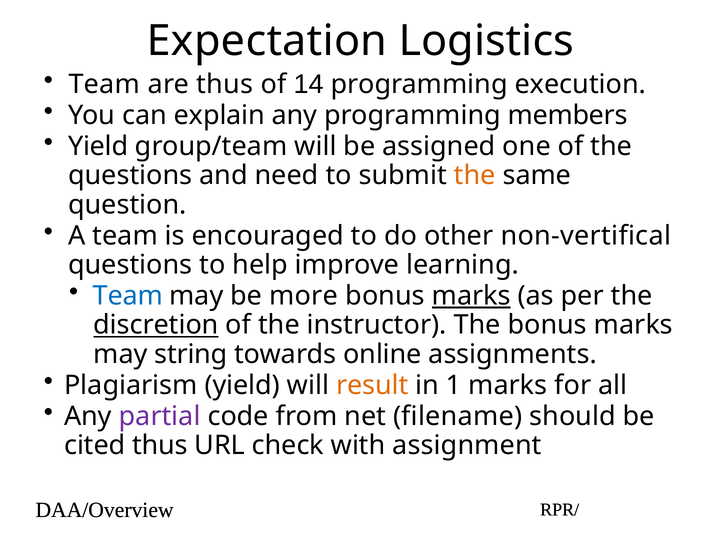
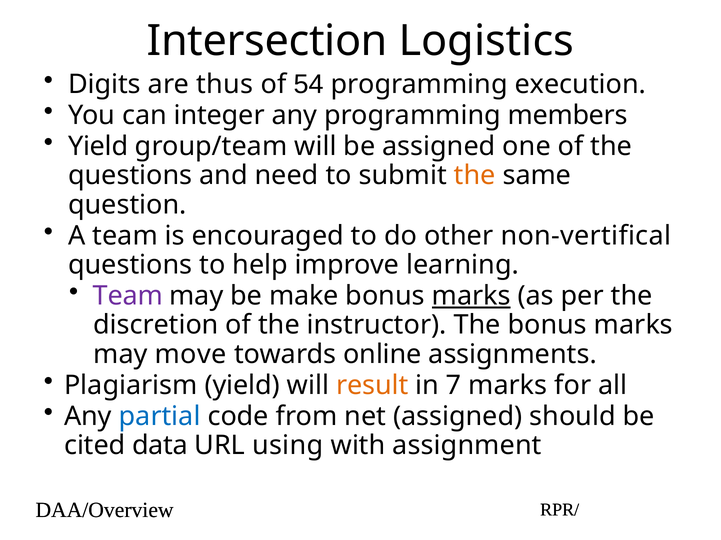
Expectation: Expectation -> Intersection (267, 41)
Team: Team -> Digits (105, 85)
14: 14 -> 54 (309, 85)
explain: explain -> integer (219, 116)
Team colour: blue -> purple (128, 296)
more: more -> make (304, 296)
discretion underline: present -> none (156, 325)
string: string -> move (191, 355)
1: 1 -> 7 (454, 386)
partial colour: purple -> blue (160, 417)
net filename: filename -> assigned (458, 417)
cited thus: thus -> data (160, 446)
check: check -> using (288, 446)
